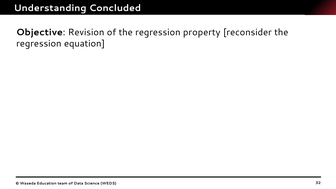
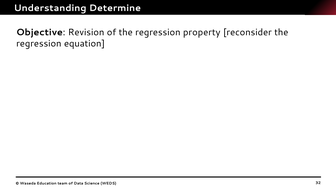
Concluded: Concluded -> Determine (115, 8)
